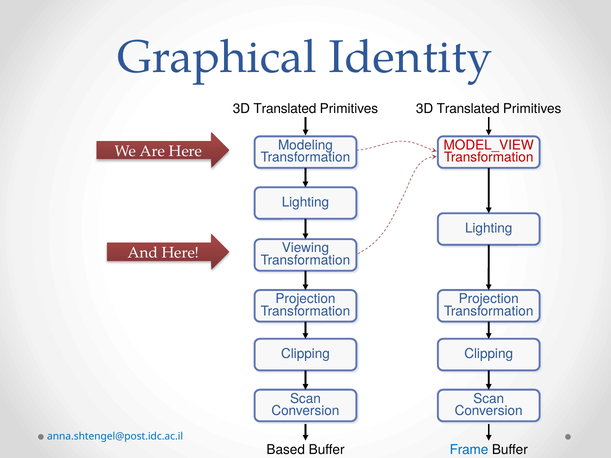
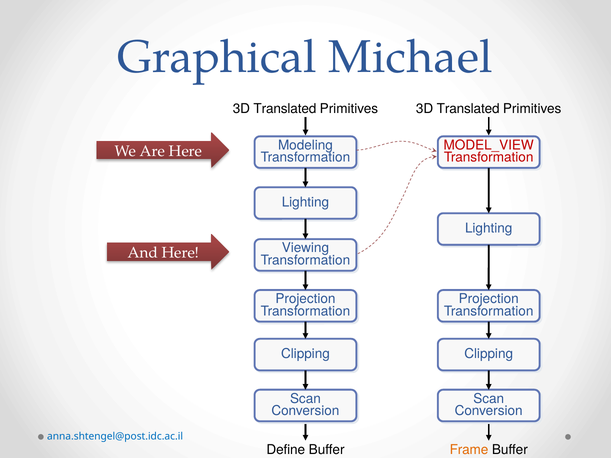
Identity: Identity -> Michael (411, 57)
Based: Based -> Define (286, 450)
Frame colour: blue -> orange (469, 450)
